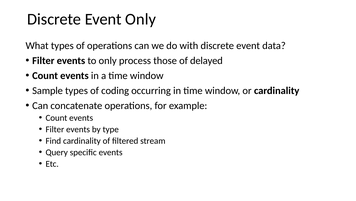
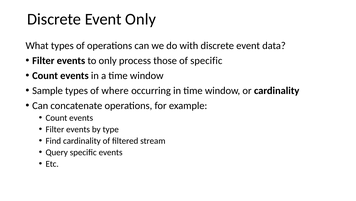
of delayed: delayed -> specific (206, 60)
coding: coding -> where (115, 90)
